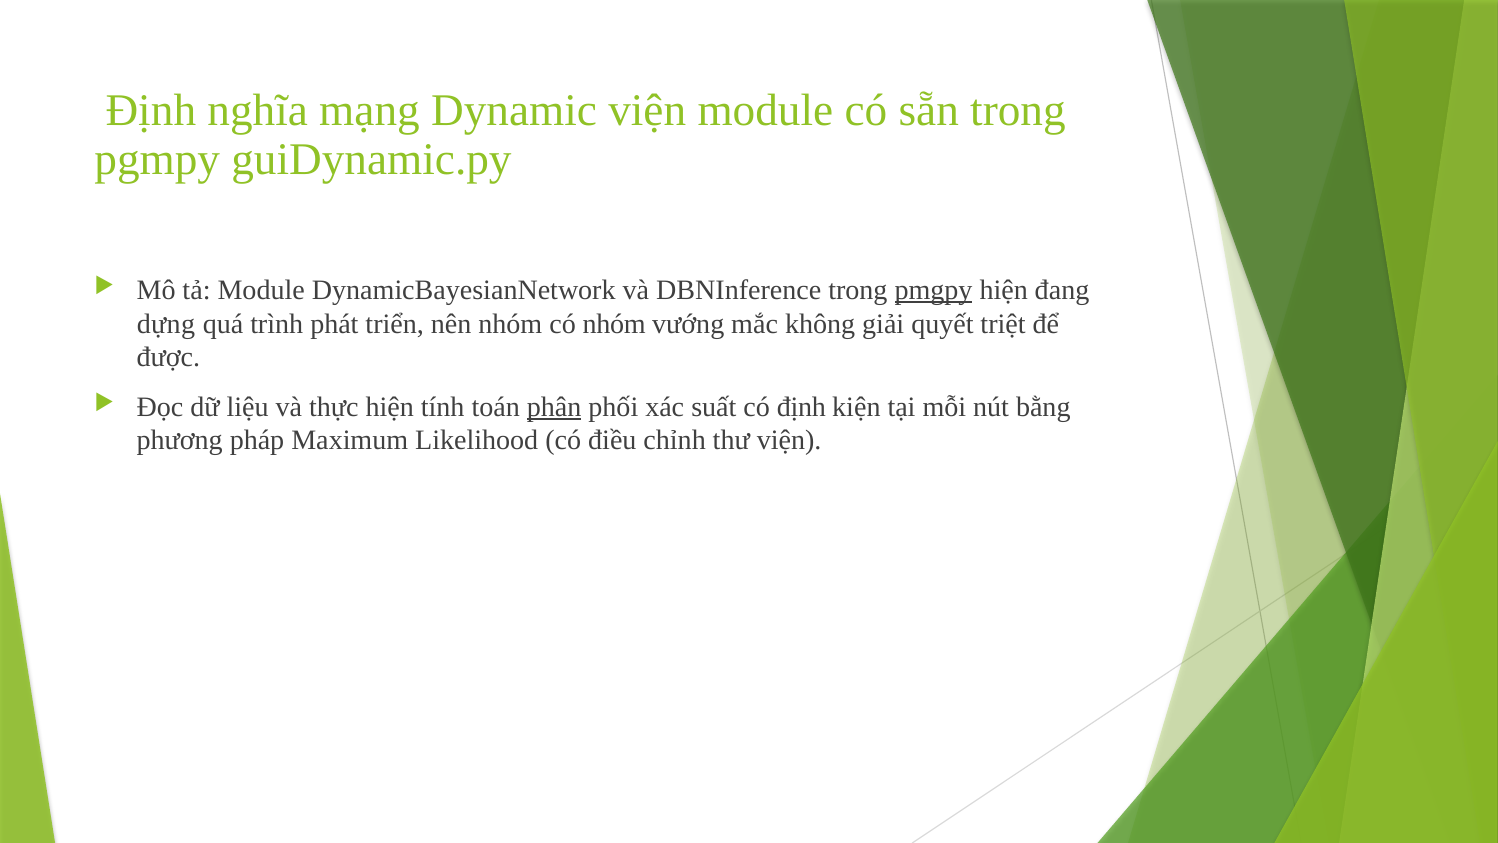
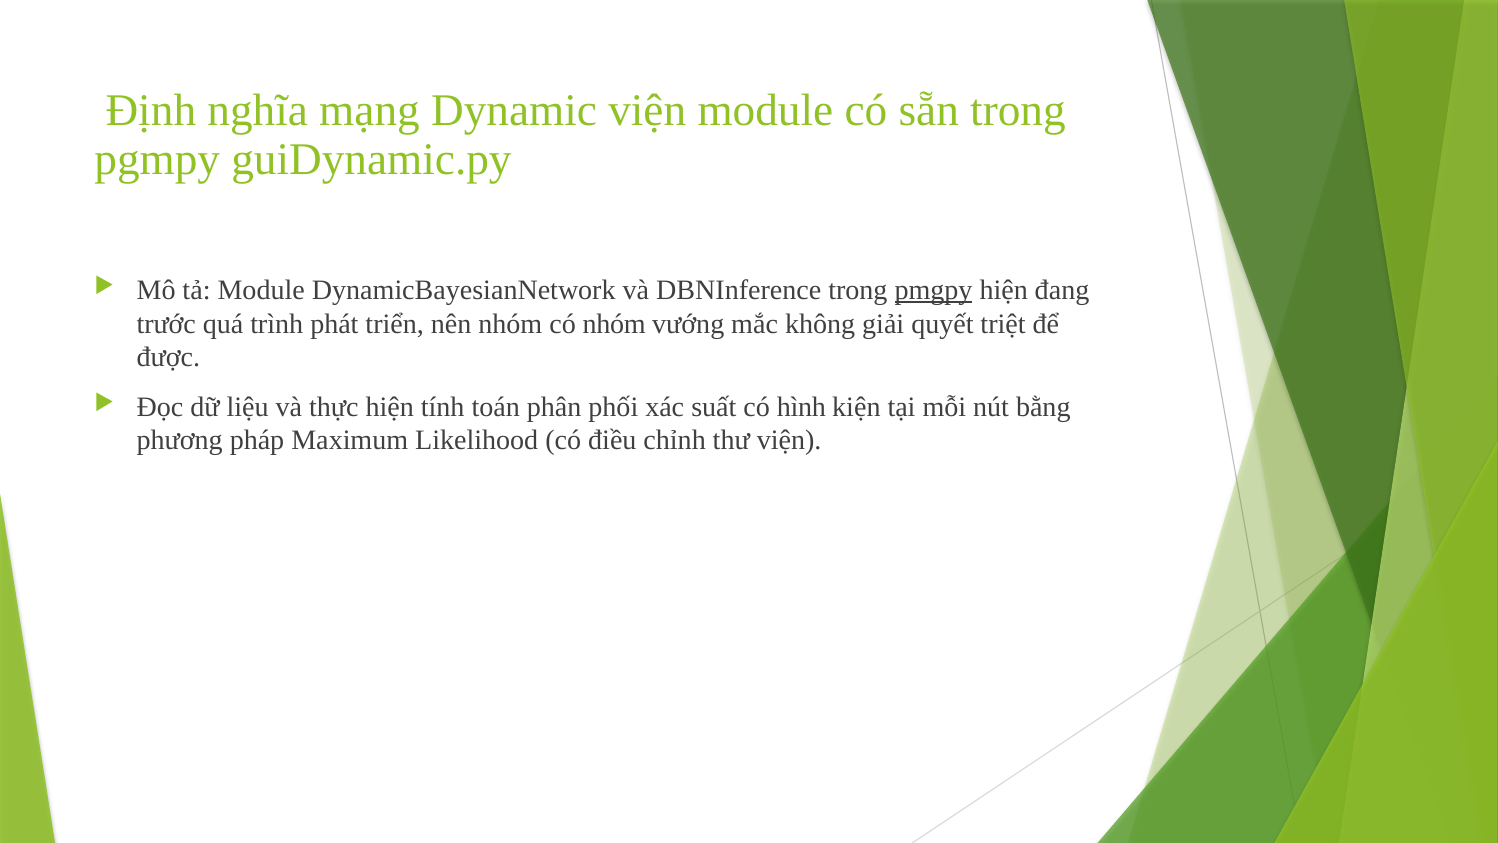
dựng: dựng -> trước (166, 324)
phân underline: present -> none (554, 407)
có định: định -> hình (801, 407)
